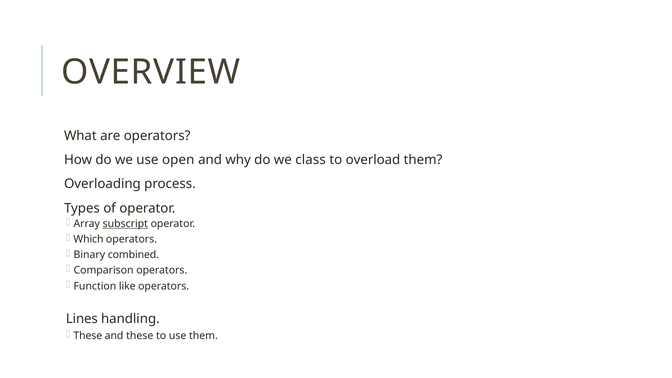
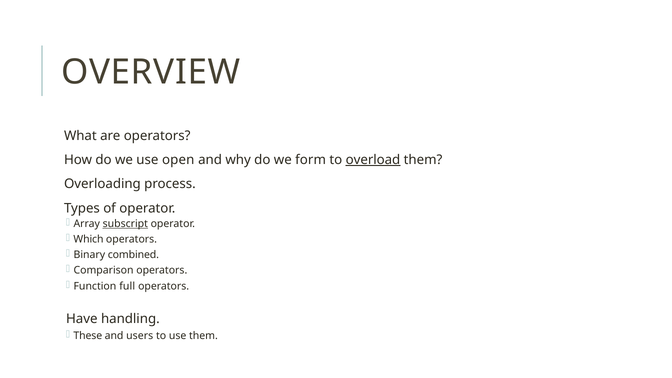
class: class -> form (311, 160)
overload underline: none -> present (373, 160)
like: like -> full (127, 286)
Lines: Lines -> Have (82, 319)
and these: these -> users (140, 336)
